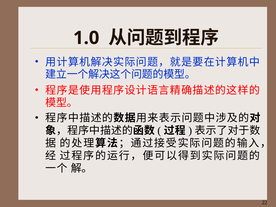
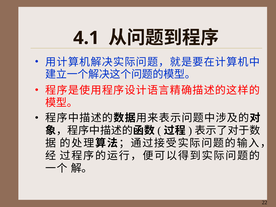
1.0: 1.0 -> 4.1 (86, 38)
